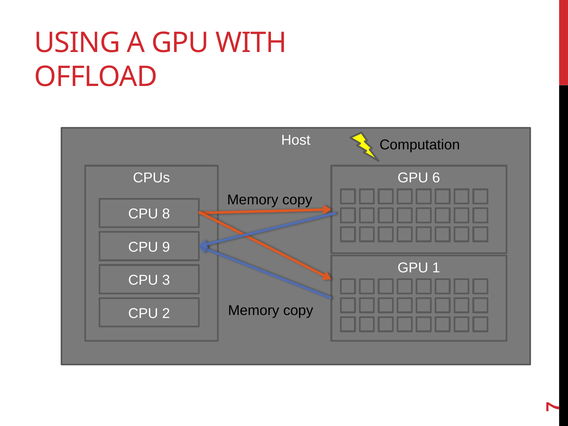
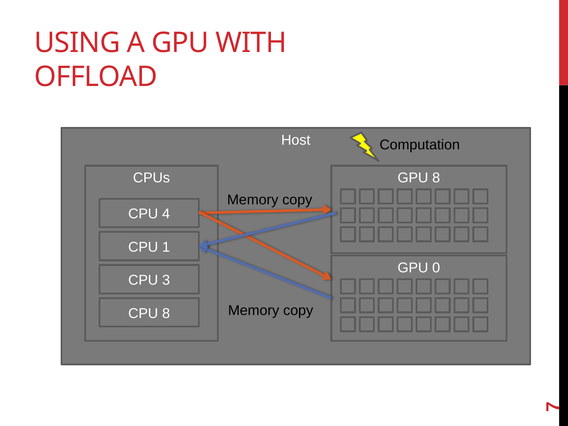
GPU 6: 6 -> 8 (436, 178)
8: 8 -> 4 (166, 214)
9: 9 -> 1 (166, 247)
1: 1 -> 0 (436, 268)
CPU 2: 2 -> 8 (166, 313)
